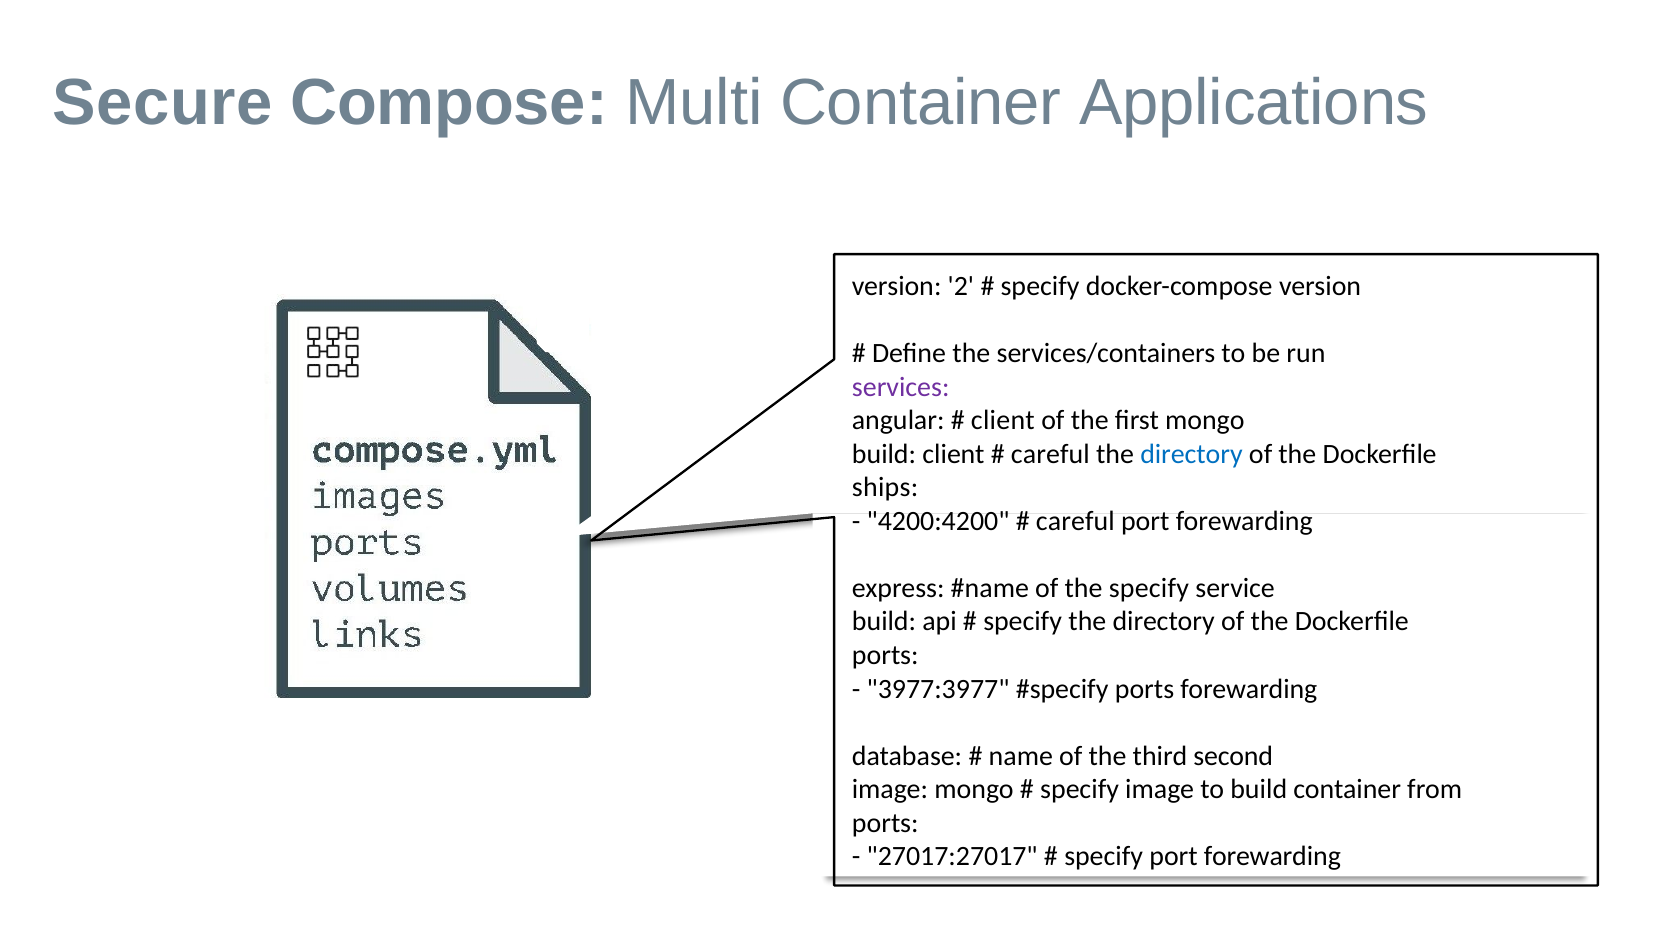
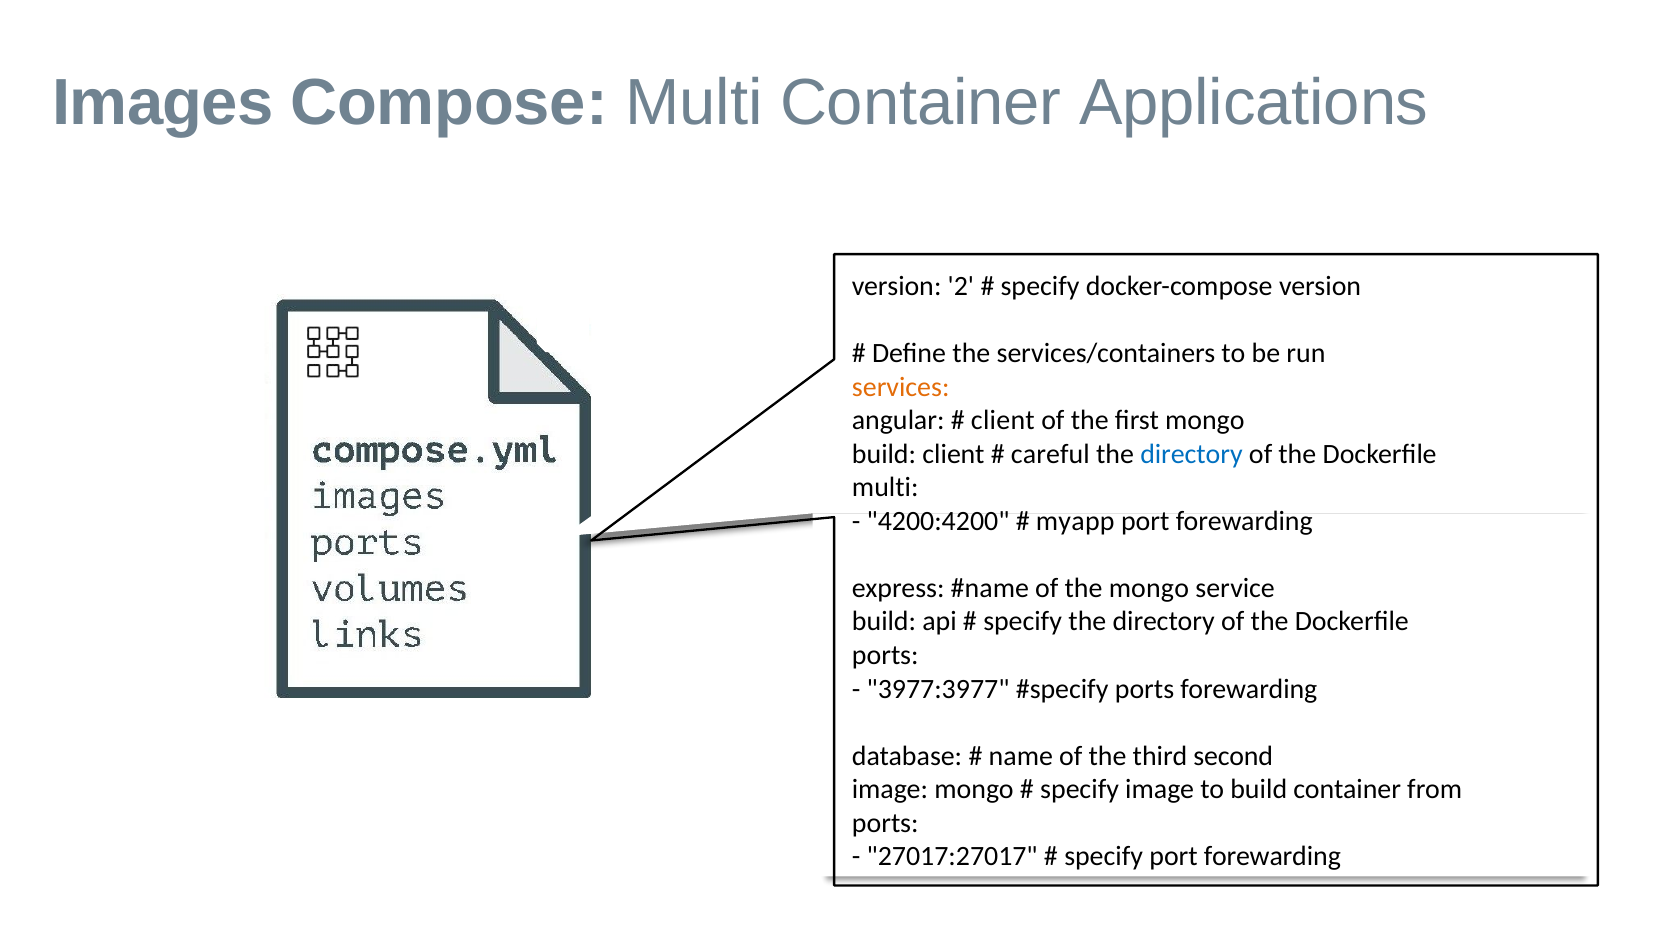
Secure: Secure -> Images (163, 103)
services colour: purple -> orange (901, 387)
ships: ships -> multi (885, 488)
careful: careful -> myapp (1075, 521)
the specify: specify -> mongo (1149, 588)
